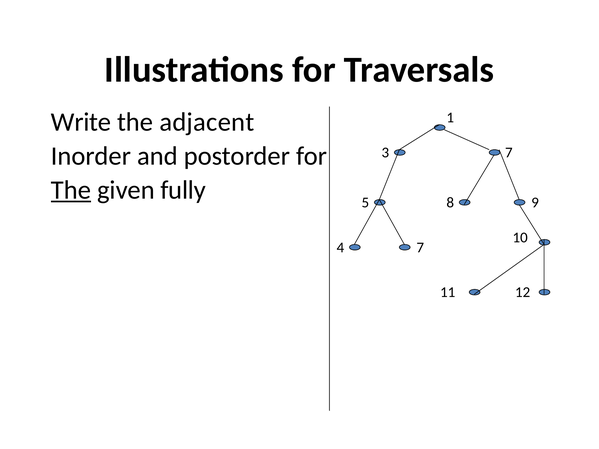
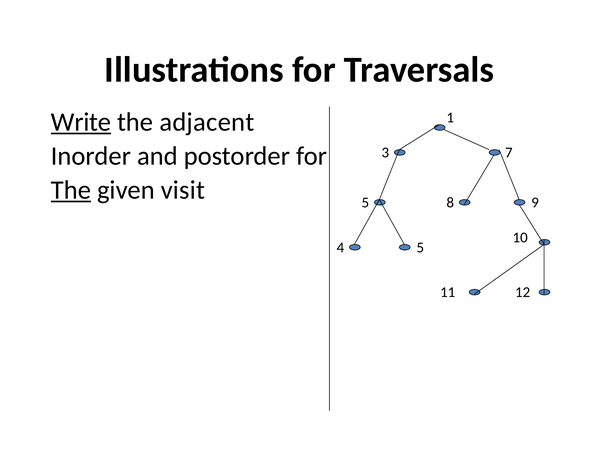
Write underline: none -> present (81, 122)
fully: fully -> visit (183, 190)
4 7: 7 -> 5 (420, 248)
